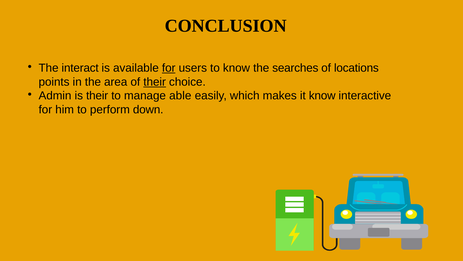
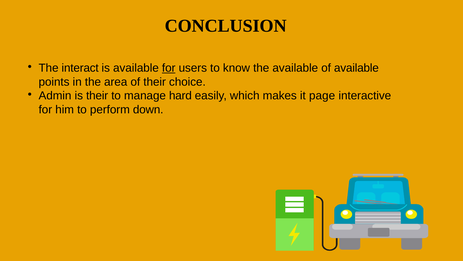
the searches: searches -> available (295, 68)
of locations: locations -> available (356, 68)
their underline: present -> none (155, 82)
able: able -> hard (180, 96)
it know: know -> page (322, 96)
